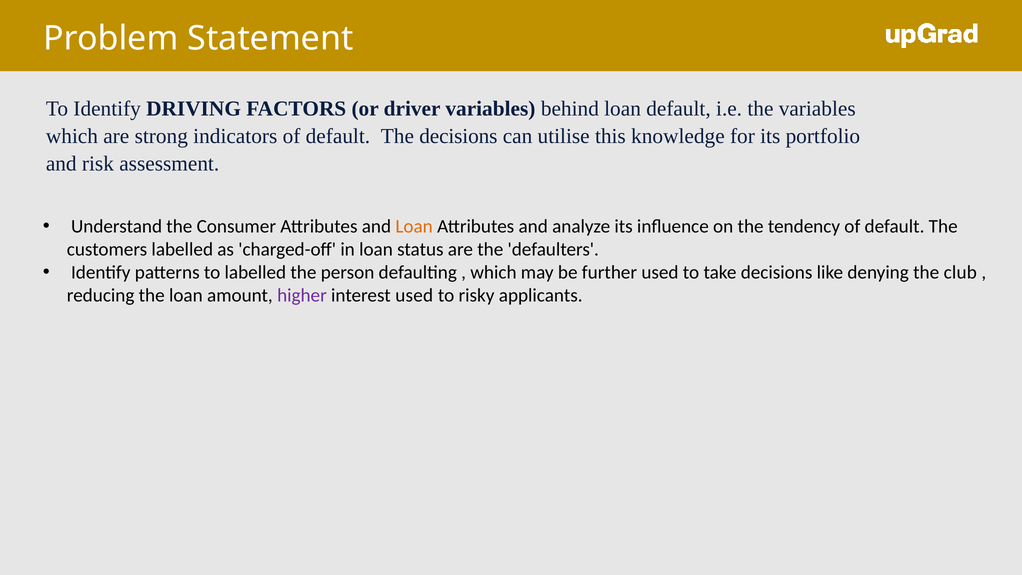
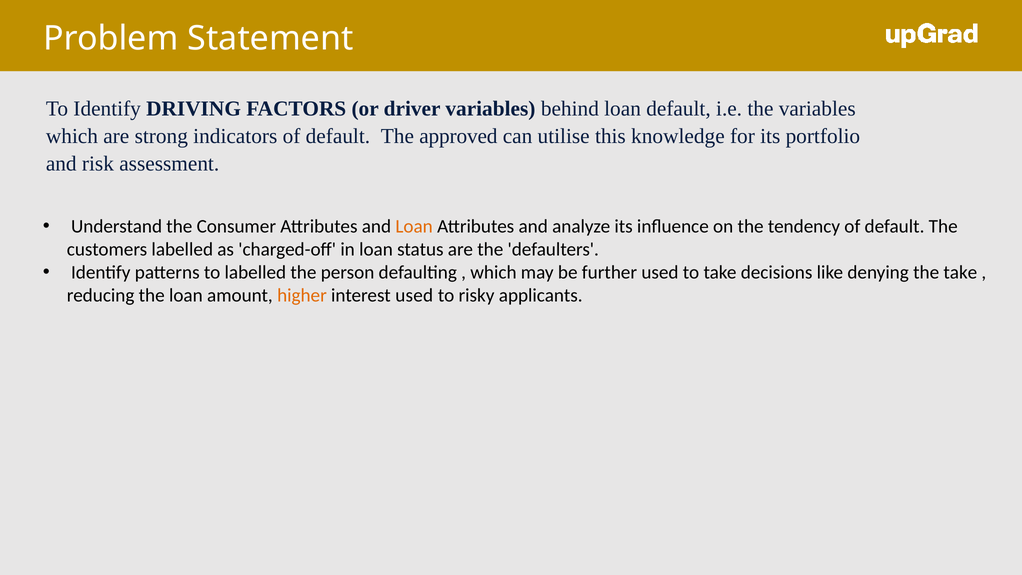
The decisions: decisions -> approved (458, 136)
the club: club -> take (960, 273)
higher colour: purple -> orange (302, 296)
